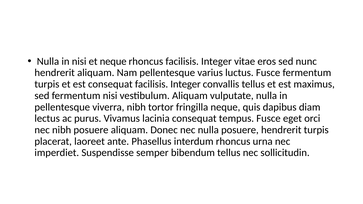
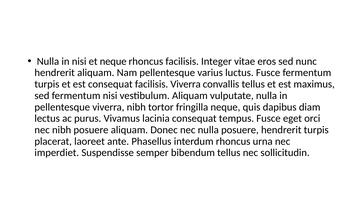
consequat facilisis Integer: Integer -> Viverra (186, 84)
